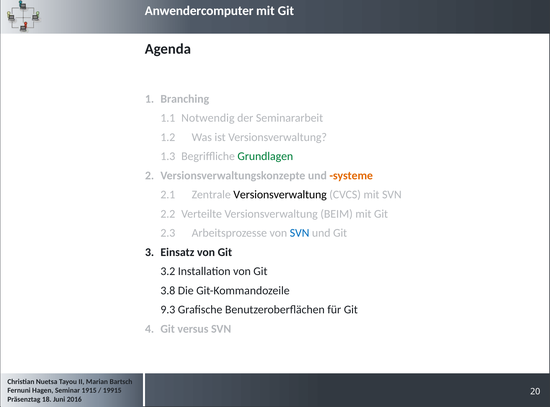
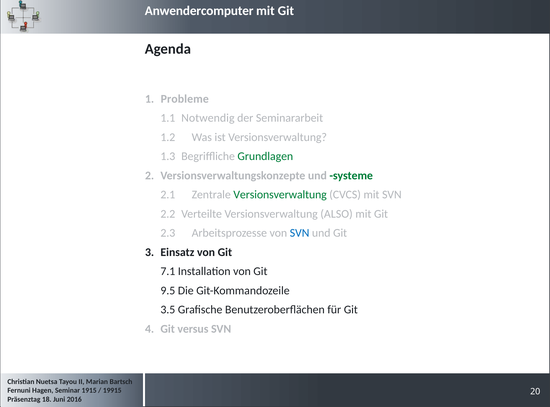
Branching: Branching -> Probleme (185, 99)
systeme colour: orange -> green (351, 175)
Versionsverwaltung colour: black -> green (280, 194)
BEIM: BEIM -> ALSO (337, 214)
3.2: 3.2 -> 7.1 (168, 271)
3.8: 3.8 -> 9.5 (168, 290)
9.3: 9.3 -> 3.5 (168, 309)
